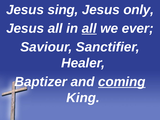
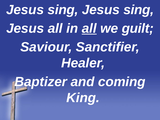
only: only -> sing (139, 10)
ever: ever -> guilt (138, 28)
coming underline: present -> none (122, 82)
